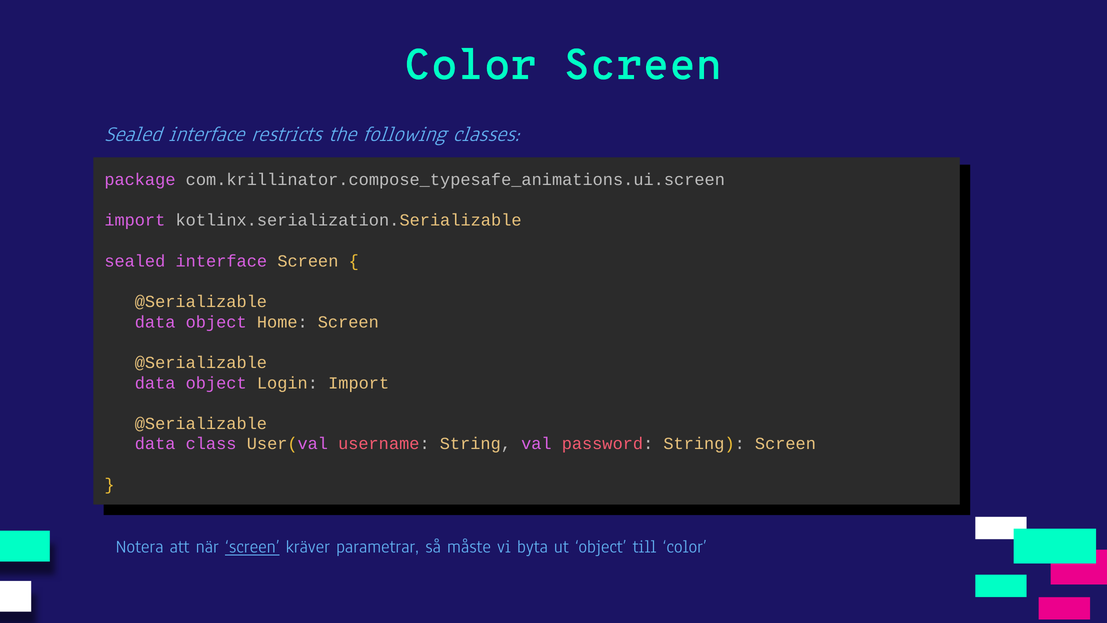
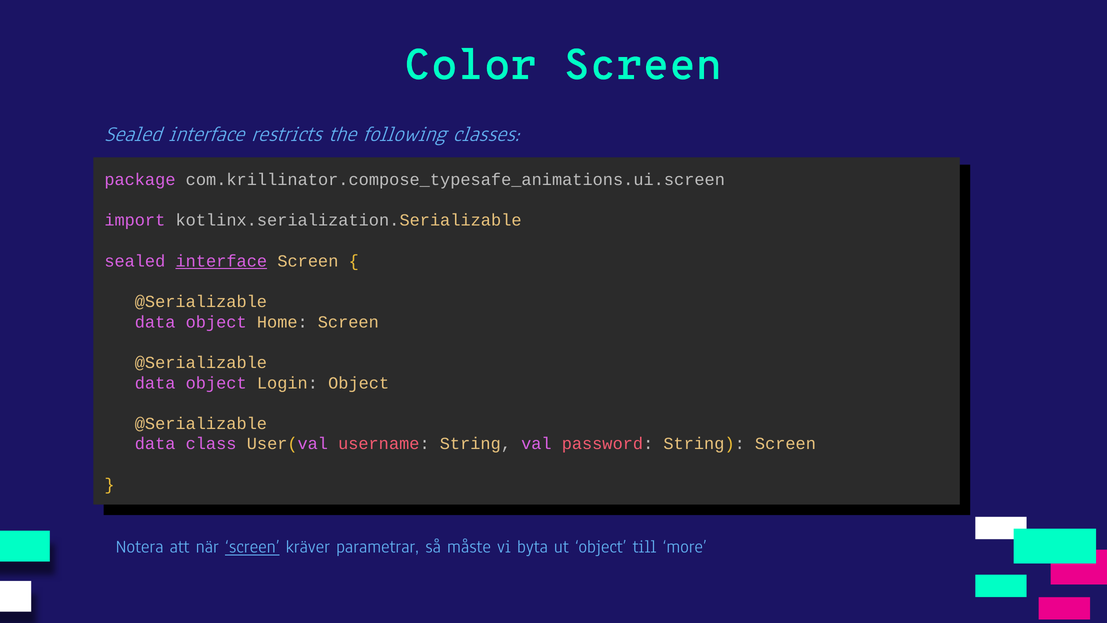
interface underline: none -> present (221, 261)
Login Import: Import -> Object (359, 383)
till color: color -> more (685, 547)
